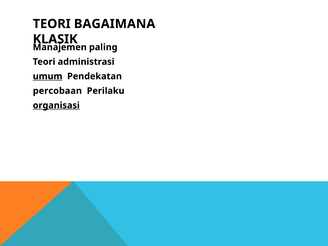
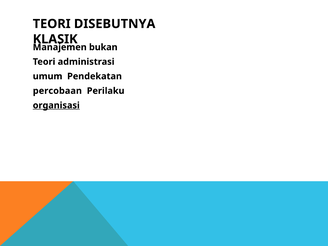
BAGAIMANA: BAGAIMANA -> DISEBUTNYA (115, 24)
paling: paling -> bukan (103, 47)
umum underline: present -> none (48, 76)
